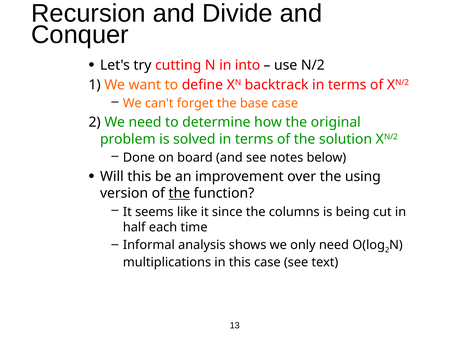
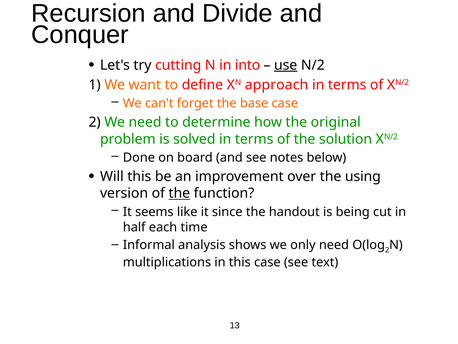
use underline: none -> present (286, 65)
backtrack: backtrack -> approach (277, 85)
columns: columns -> handout (294, 212)
